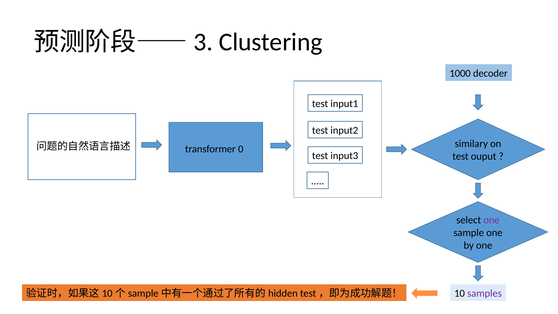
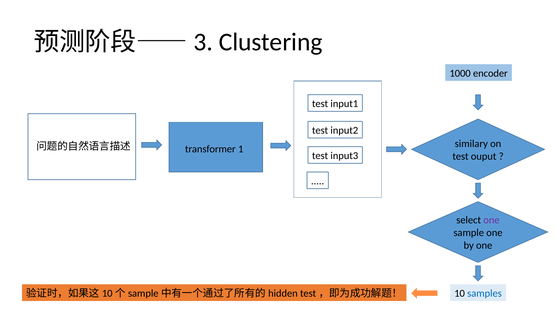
decoder: decoder -> encoder (490, 73)
0: 0 -> 1 (241, 149)
samples colour: purple -> blue (485, 293)
